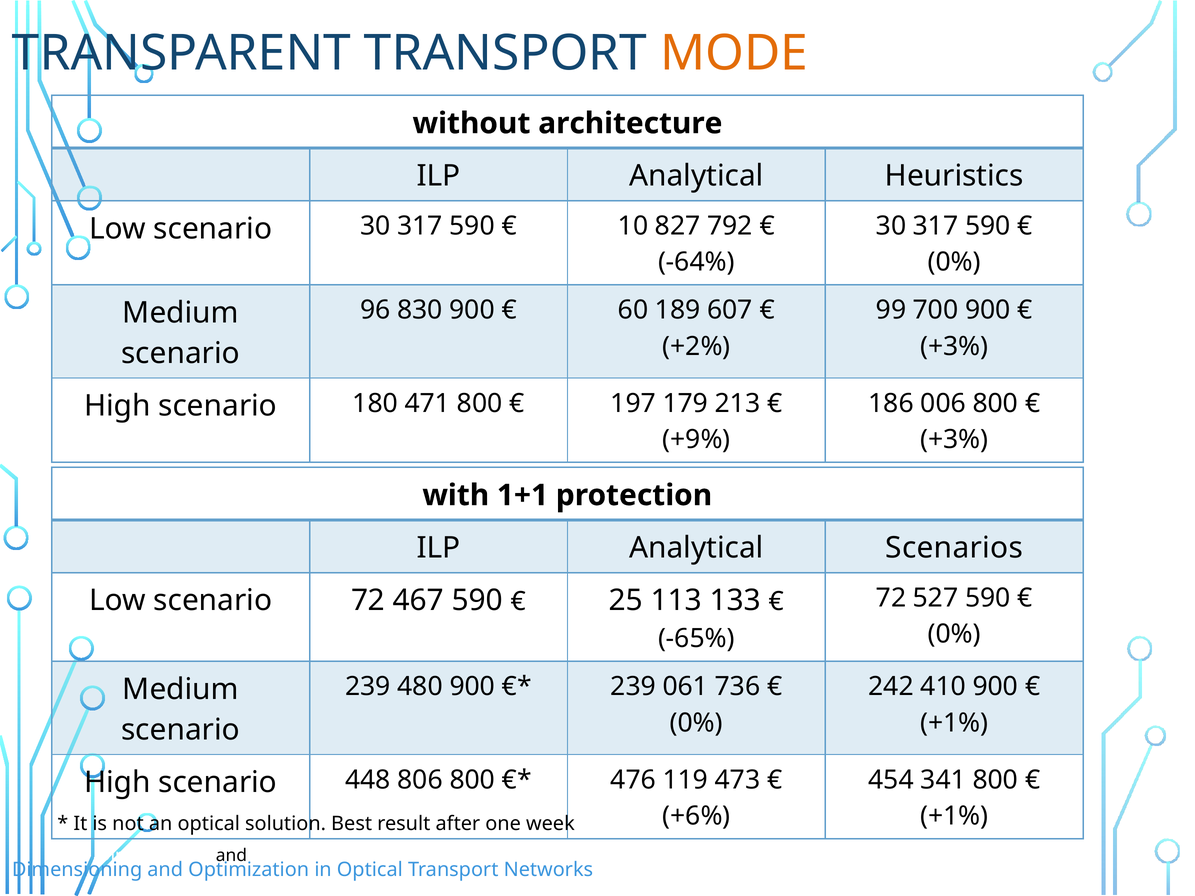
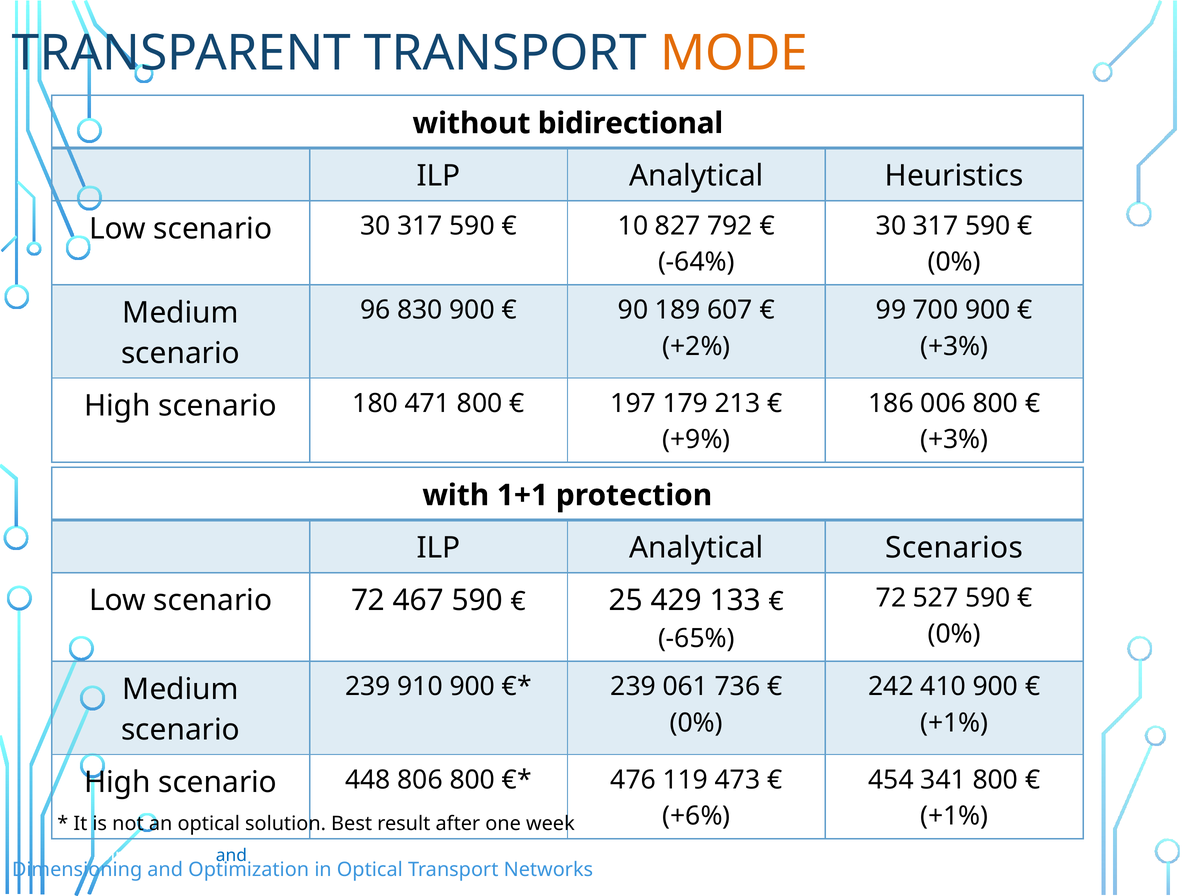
architecture: architecture -> bidirectional (630, 123)
60: 60 -> 90 (633, 310)
113: 113 -> 429 (676, 601)
480: 480 -> 910 (420, 687)
and colour: black -> blue (231, 856)
